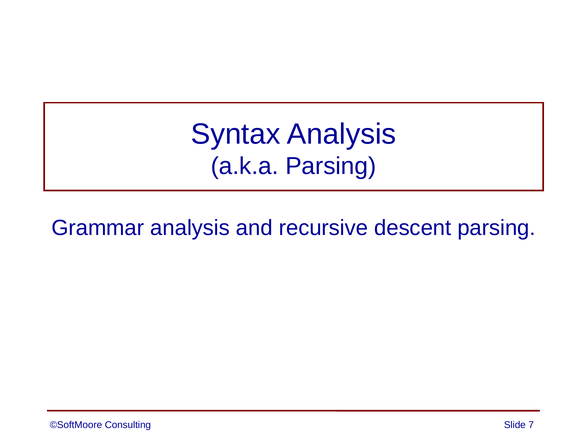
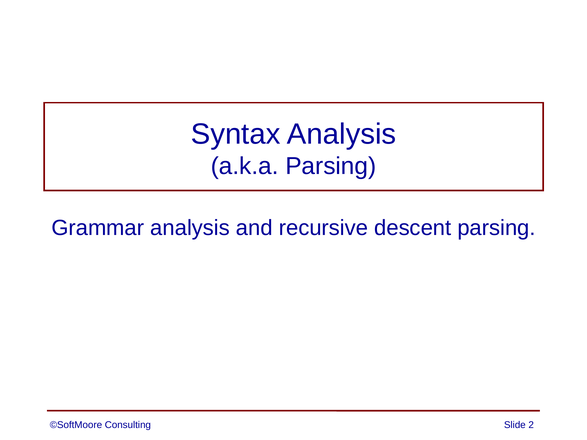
7: 7 -> 2 (531, 425)
